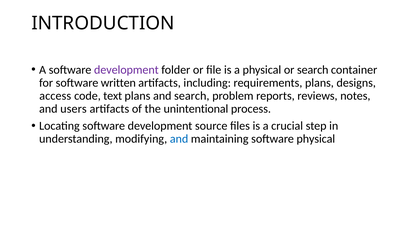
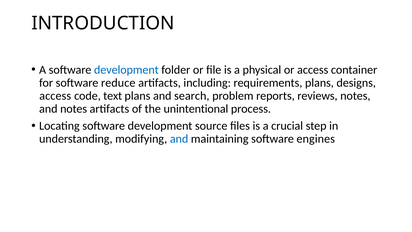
development colour: purple -> blue (126, 70)
or search: search -> access (313, 70)
written: written -> reduce (118, 83)
and users: users -> notes (74, 109)
software physical: physical -> engines (316, 139)
